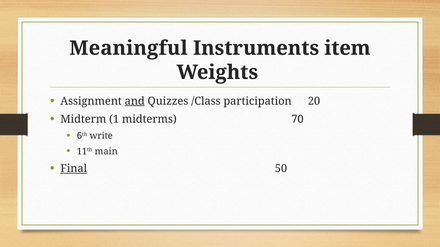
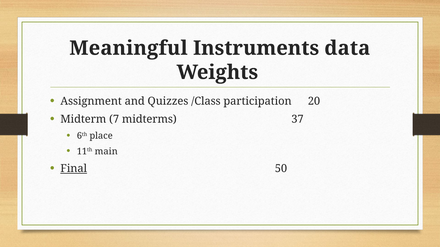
item: item -> data (347, 48)
and underline: present -> none (135, 101)
1: 1 -> 7 (114, 119)
70: 70 -> 37 (297, 119)
write: write -> place (101, 136)
